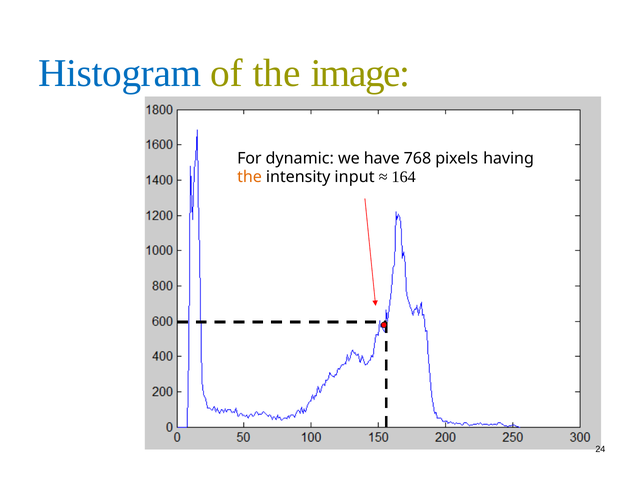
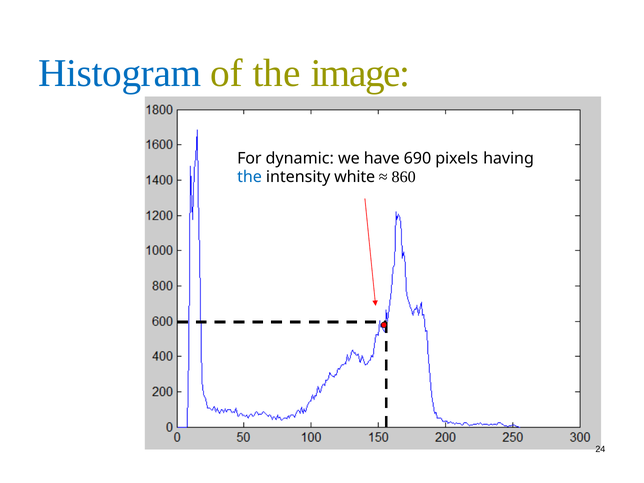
768: 768 -> 690 (417, 158)
the colour: orange -> blue (250, 177)
input: input -> white (355, 177)
164: 164 -> 860 (404, 177)
